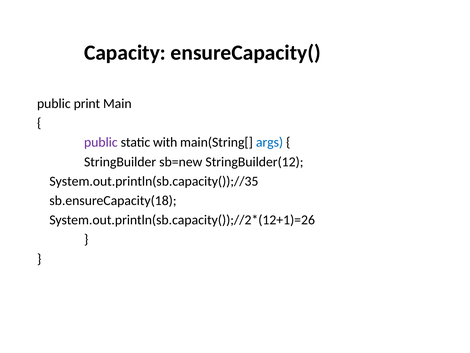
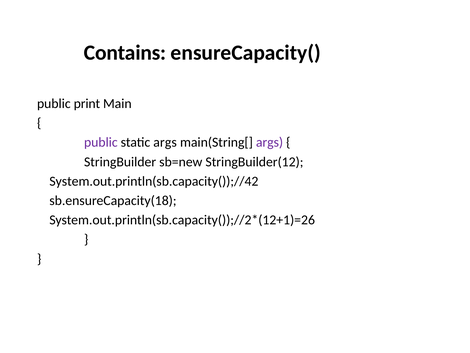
Capacity: Capacity -> Contains (125, 53)
static with: with -> args (165, 142)
args colour: blue -> purple (270, 142)
System.out.println(sb.capacity());//35: System.out.println(sb.capacity());//35 -> System.out.println(sb.capacity());//42 (154, 181)
